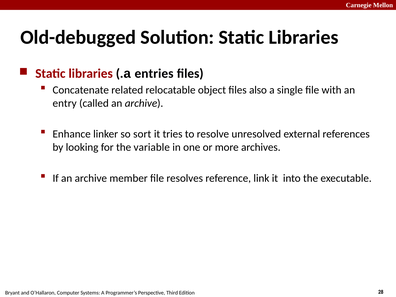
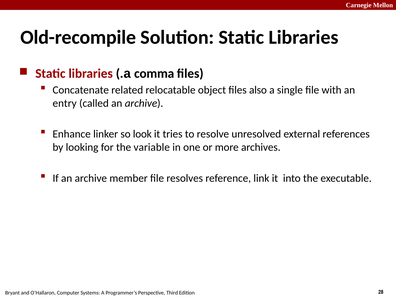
Old-debugged: Old-debugged -> Old-recompile (78, 37)
entries: entries -> comma (154, 74)
sort: sort -> look (142, 134)
